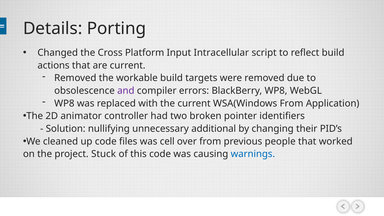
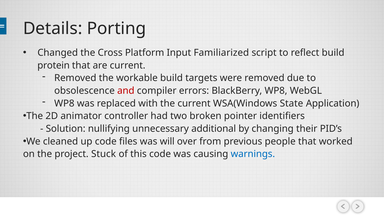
Intracellular: Intracellular -> Familiarized (221, 53)
actions: actions -> protein (54, 65)
and colour: purple -> red (126, 91)
WSA(Windows From: From -> State (291, 103)
cell: cell -> will (167, 141)
